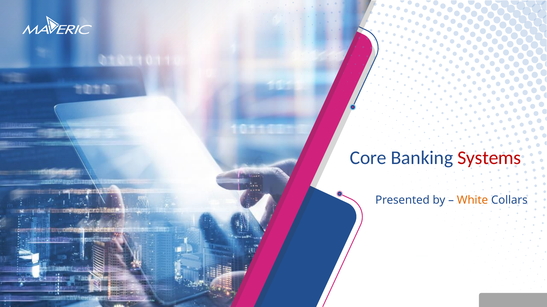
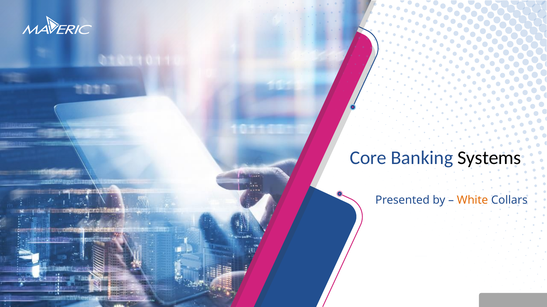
Systems colour: red -> black (489, 158)
